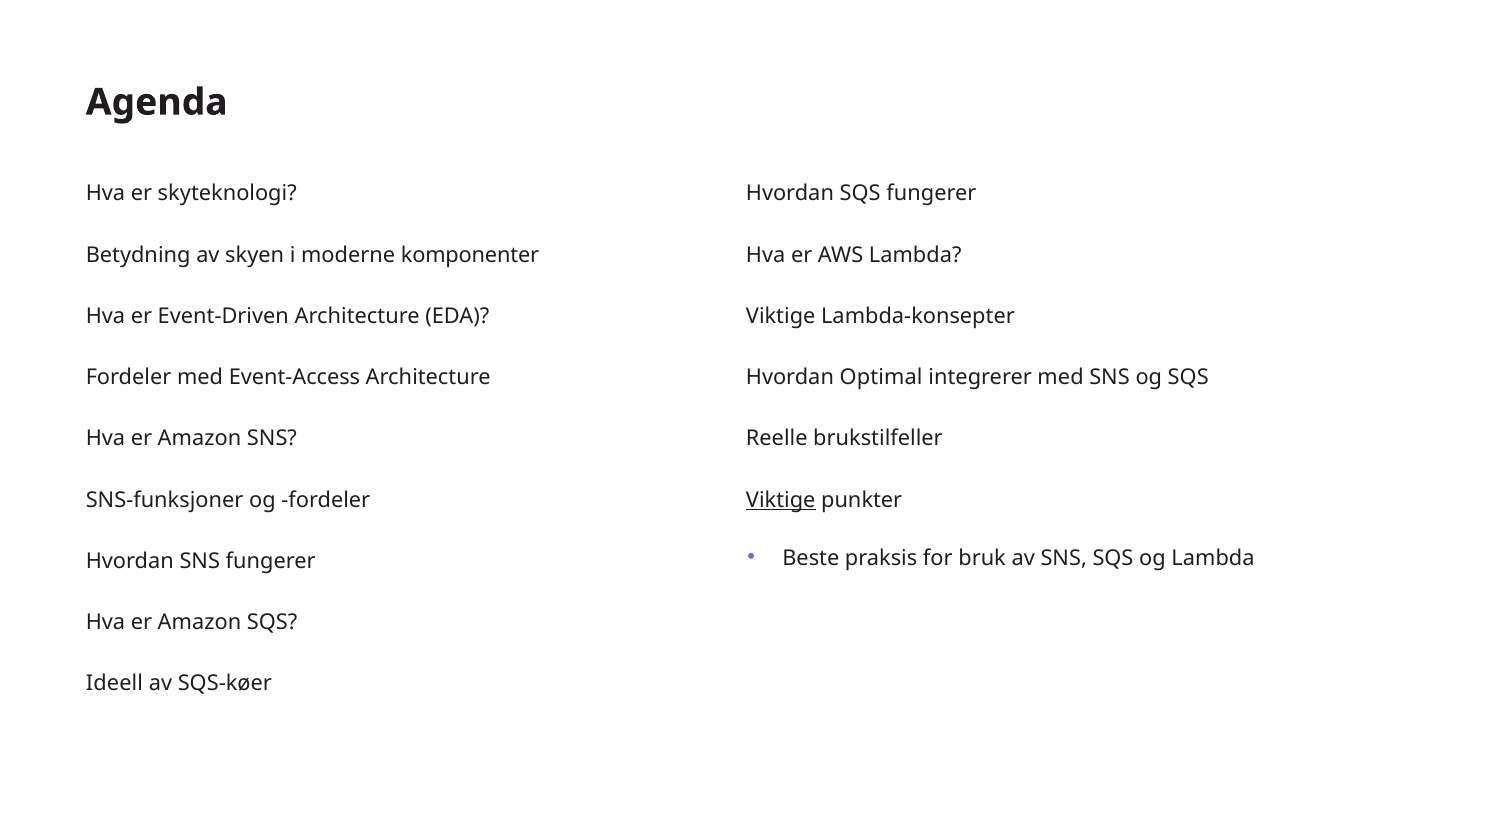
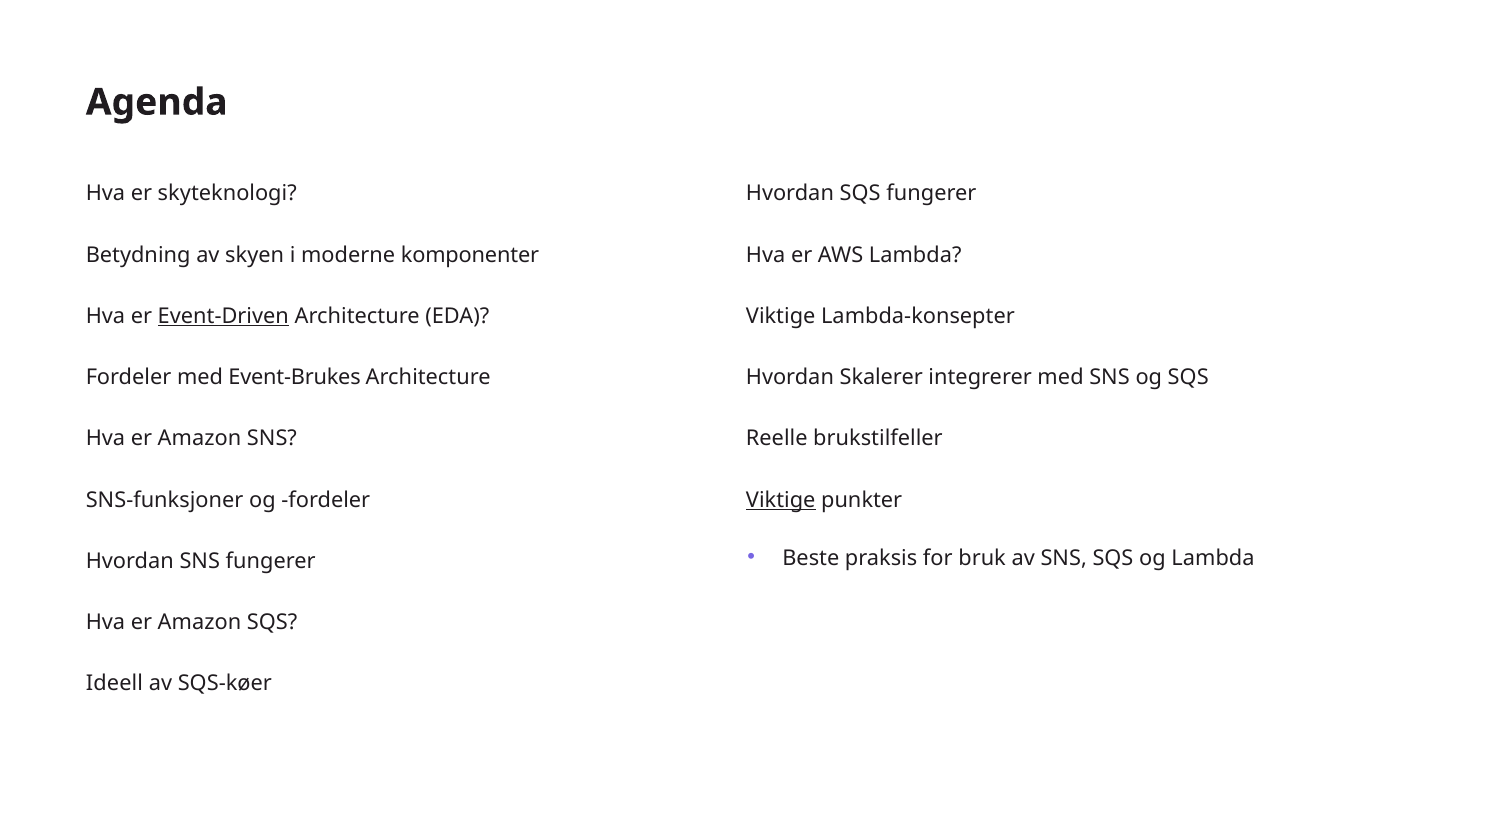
Event-Driven underline: none -> present (223, 316)
Event-Access: Event-Access -> Event-Brukes (295, 378)
Optimal: Optimal -> Skalerer (881, 378)
